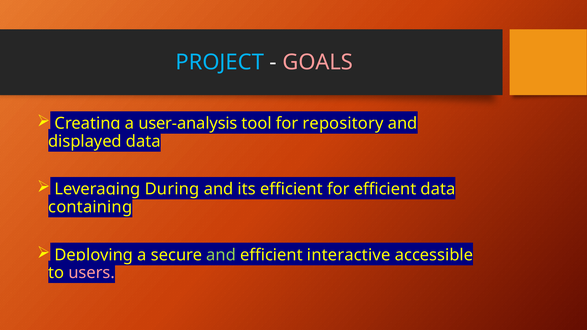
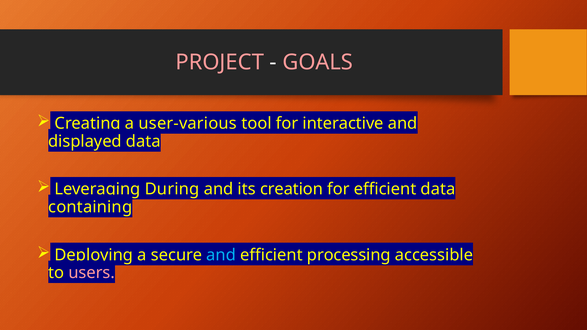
PROJECT colour: light blue -> pink (220, 62)
user-analysis: user-analysis -> user-various (188, 124)
repository: repository -> interactive (343, 124)
its efficient: efficient -> creation (292, 189)
and colour: light green -> light blue (221, 255)
interactive: interactive -> processing (349, 255)
